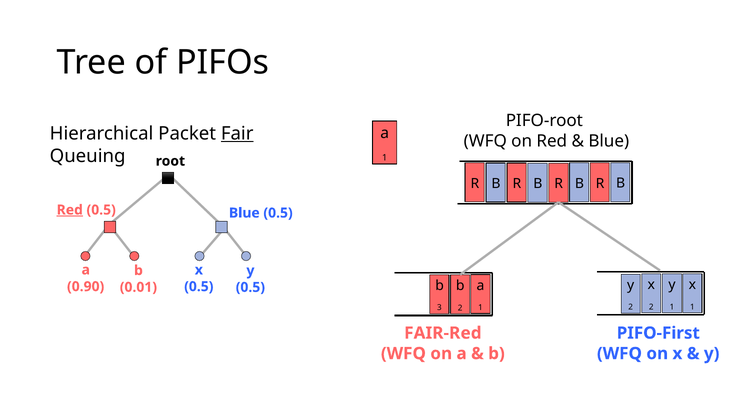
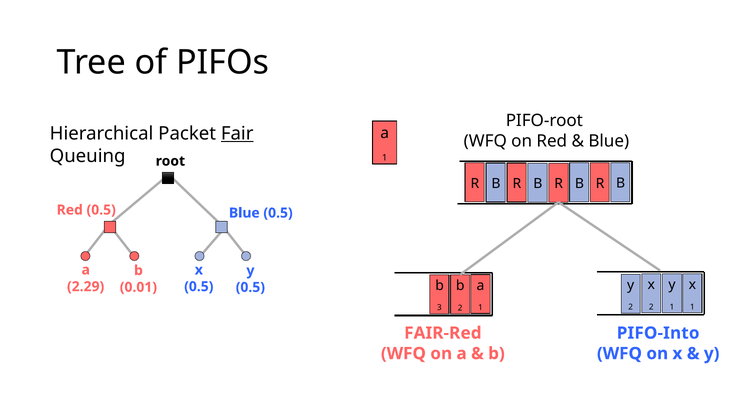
Red underline: present -> none (70, 210)
0.90: 0.90 -> 2.29 (86, 287)
PIFO-First: PIFO-First -> PIFO-Into (658, 333)
